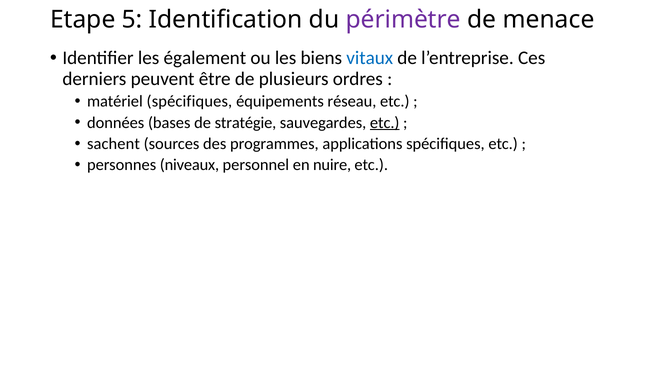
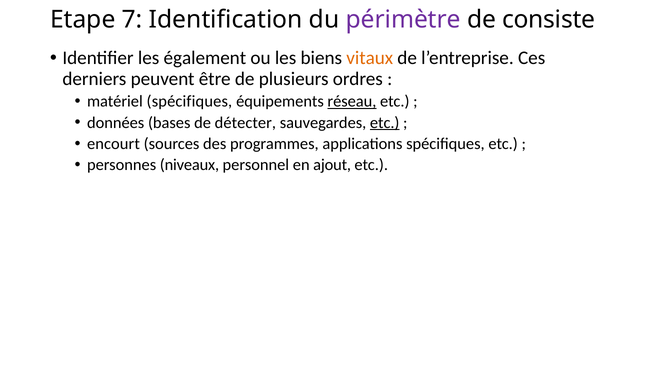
5: 5 -> 7 (132, 20)
menace: menace -> consiste (549, 20)
vitaux colour: blue -> orange (370, 58)
réseau underline: none -> present (352, 101)
stratégie: stratégie -> détecter (245, 122)
sachent: sachent -> encourt (113, 144)
nuire: nuire -> ajout (332, 165)
